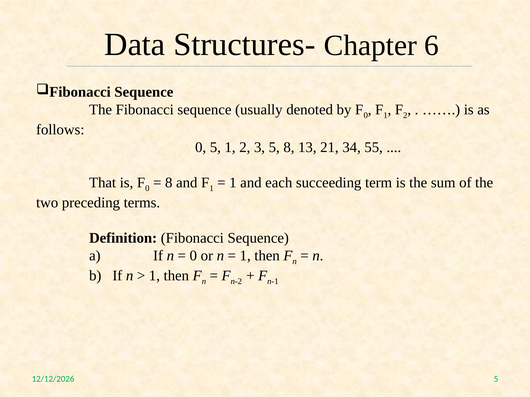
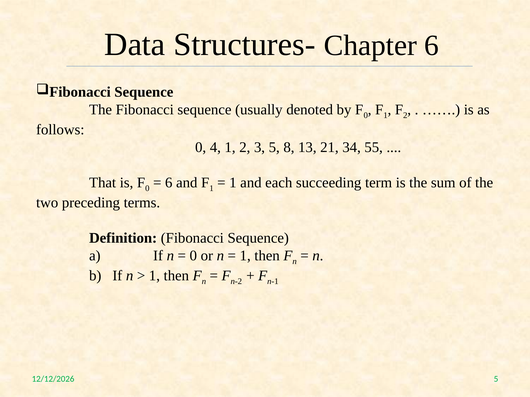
0 5: 5 -> 4 (215, 147)
8: 8 -> 6 (169, 183)
